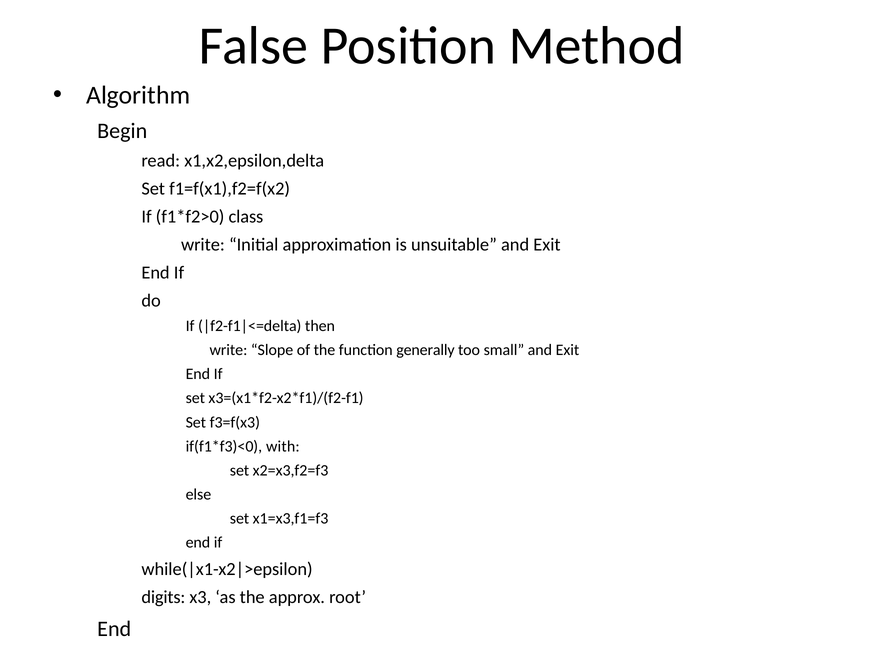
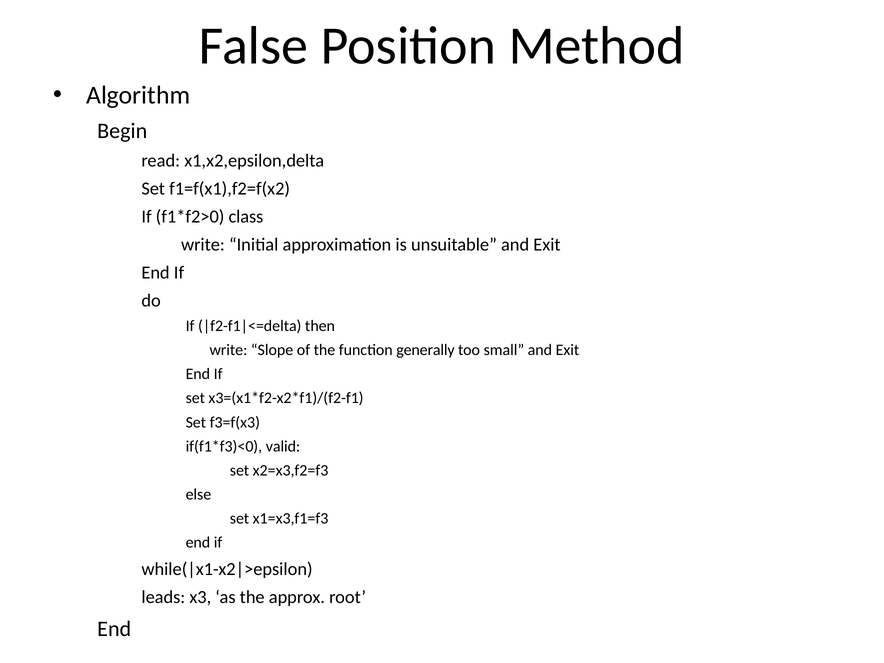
with: with -> valid (283, 446)
digits: digits -> leads (163, 597)
